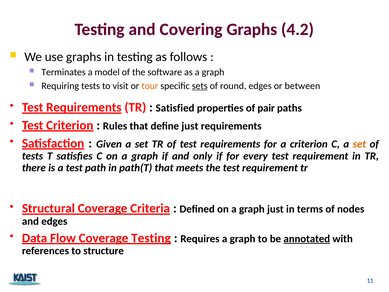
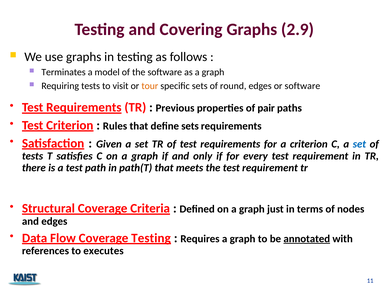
4.2: 4.2 -> 2.9 (298, 29)
sets underline: present -> none (200, 86)
or between: between -> software (302, 86)
Satisfied: Satisfied -> Previous (175, 108)
define just: just -> sets (190, 126)
set colour: orange -> blue (359, 144)
structure: structure -> executes (104, 251)
